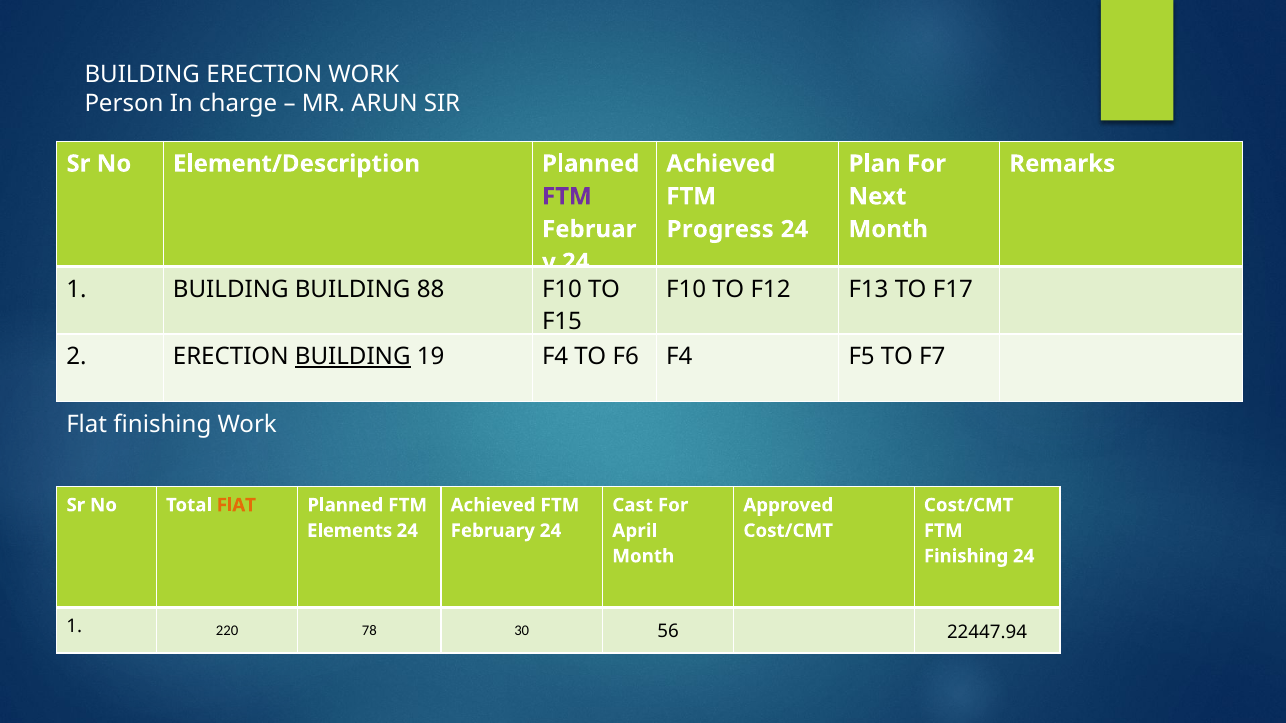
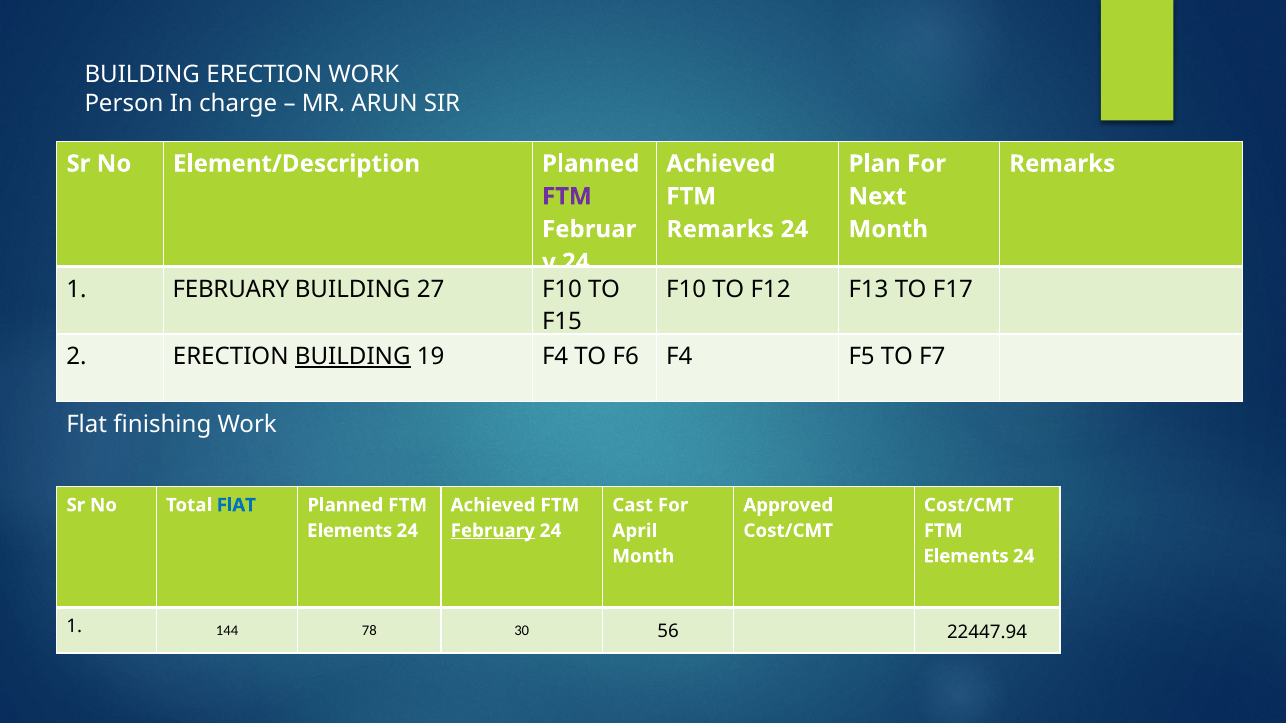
Progress: Progress -> Remarks (720, 229)
1 BUILDING: BUILDING -> FEBRUARY (231, 289)
88: 88 -> 27 (431, 289)
FlAT colour: orange -> blue (236, 505)
February underline: none -> present (493, 531)
Finishing: Finishing -> Elements (966, 556)
220: 220 -> 144 (227, 631)
